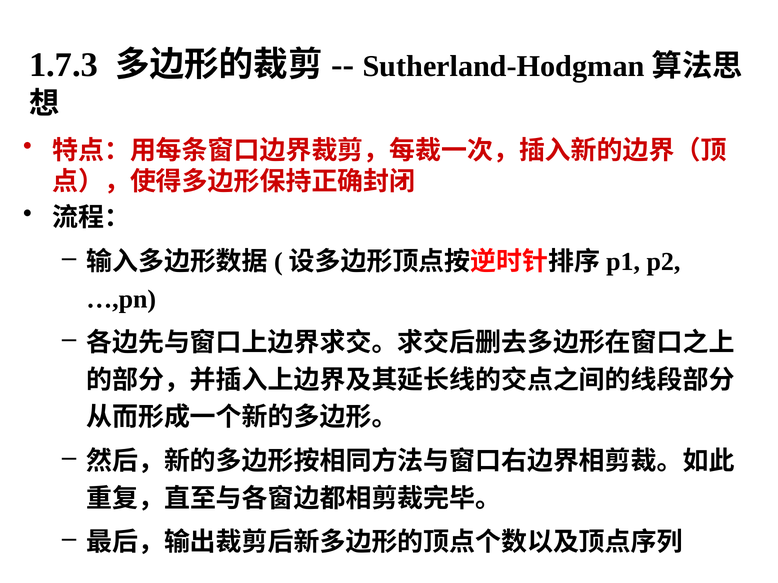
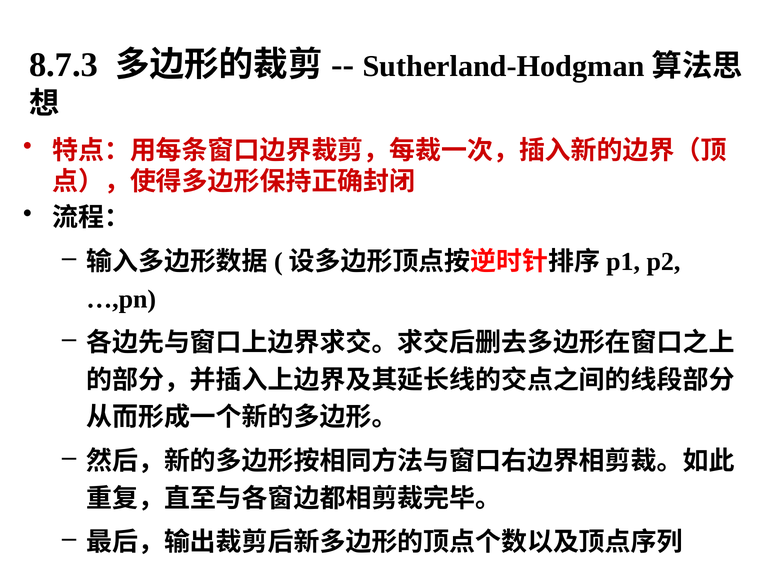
1.7.3: 1.7.3 -> 8.7.3 (64, 65)
